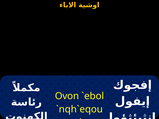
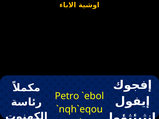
Ovon: Ovon -> Petro (67, 96)
